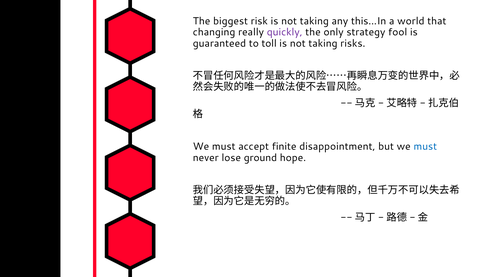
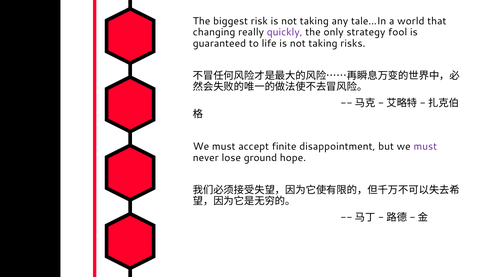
this...In: this...In -> tale...In (369, 21)
toll: toll -> life (269, 43)
must colour: blue -> purple (425, 146)
